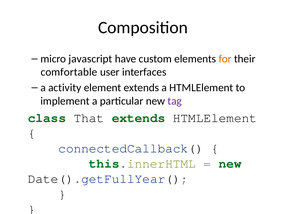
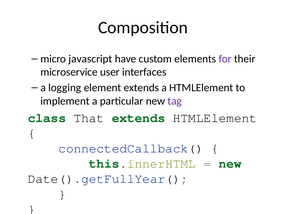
for colour: orange -> purple (225, 59)
comfortable: comfortable -> microservice (69, 72)
activity: activity -> logging (65, 88)
